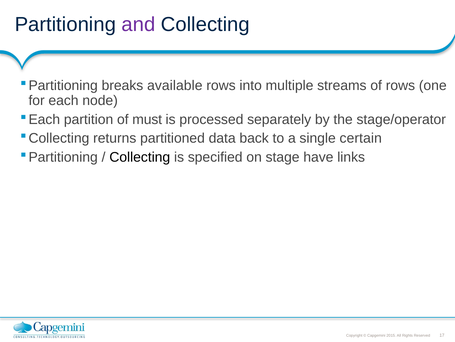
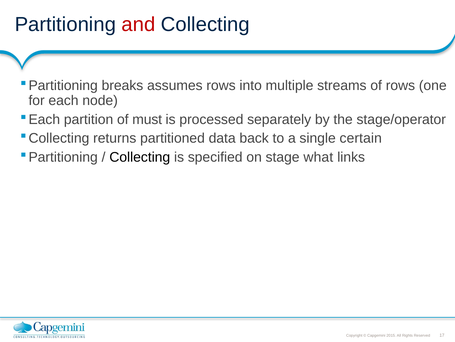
and colour: purple -> red (138, 24)
available: available -> assumes (175, 85)
have: have -> what (318, 157)
